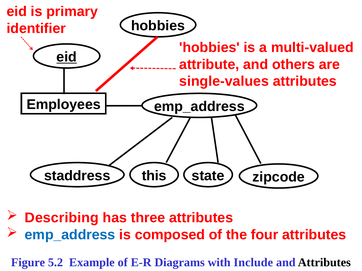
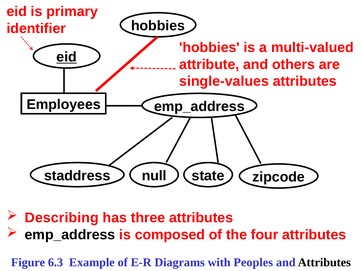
this: this -> null (154, 176)
emp_address colour: blue -> black (70, 235)
5.2: 5.2 -> 6.3 (55, 263)
Include: Include -> Peoples (253, 263)
